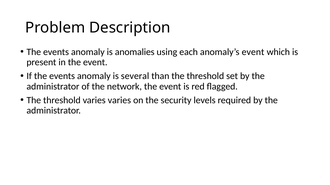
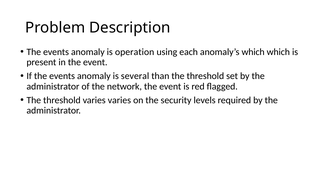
anomalies: anomalies -> operation (135, 52)
anomaly’s event: event -> which (253, 52)
